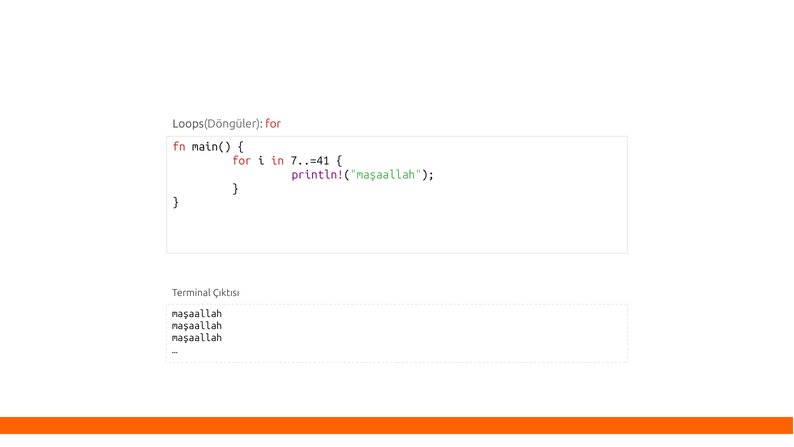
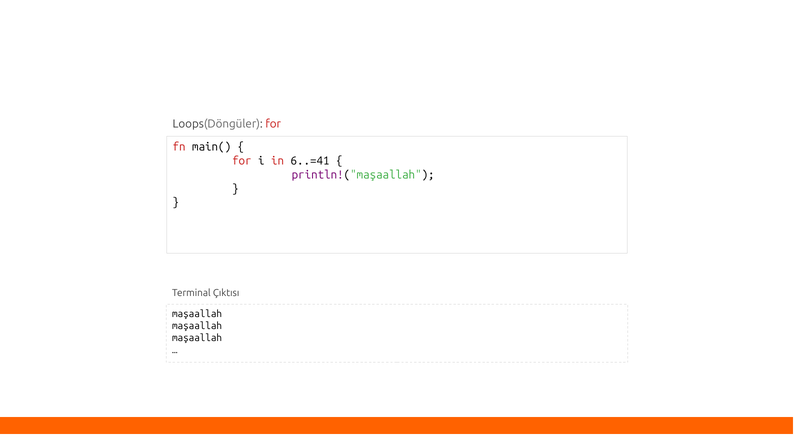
7..=41: 7..=41 -> 6..=41 (310, 161)
